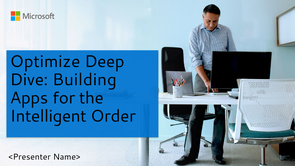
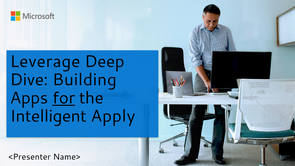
Optimize: Optimize -> Leverage (45, 61)
for underline: none -> present (64, 98)
Order: Order -> Apply (113, 116)
